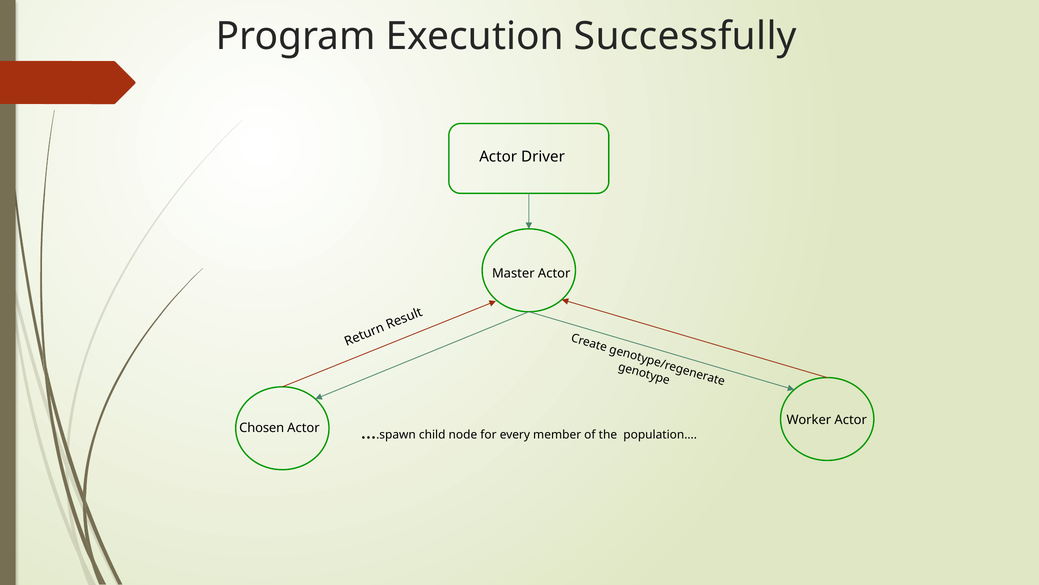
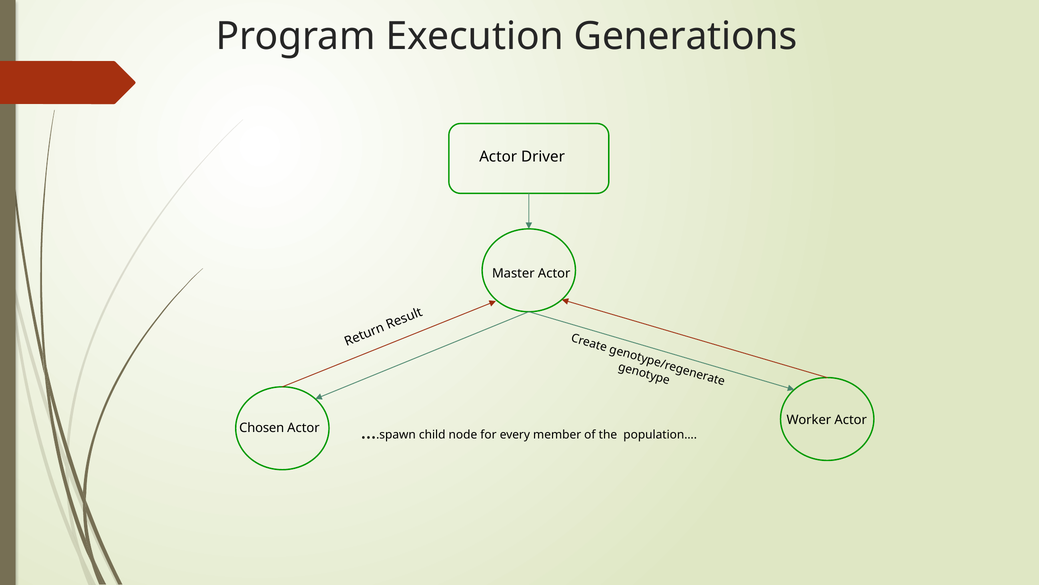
Successfully: Successfully -> Generations (686, 36)
